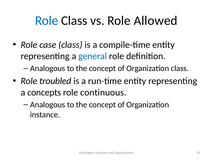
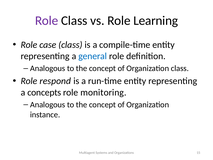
Role colour: blue -> purple (47, 21)
Allowed: Allowed -> Learning (156, 21)
troubled: troubled -> respond (55, 81)
continuous: continuous -> monitoring (103, 92)
